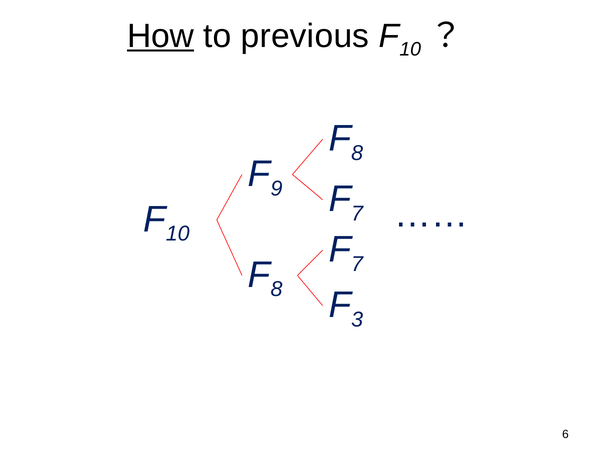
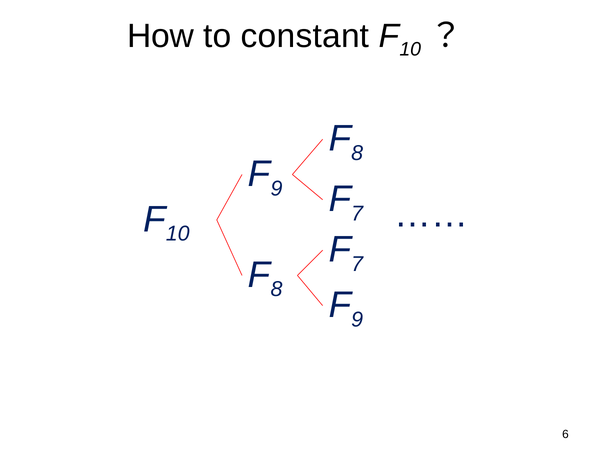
How underline: present -> none (161, 36)
previous: previous -> constant (305, 36)
3: 3 -> 9 (357, 319)
